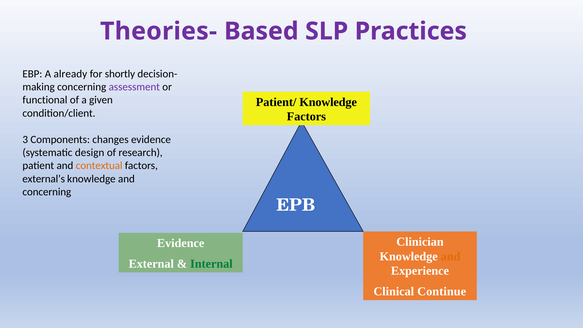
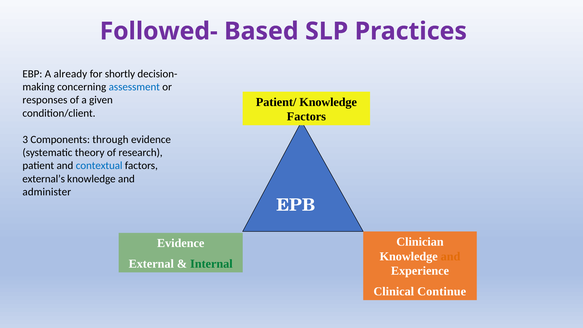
Theories-: Theories- -> Followed- (159, 31)
assessment colour: purple -> blue (134, 87)
functional: functional -> responses (45, 100)
changes: changes -> through (110, 139)
design: design -> theory (90, 152)
contextual colour: orange -> blue (99, 166)
concerning: concerning -> administer (47, 192)
